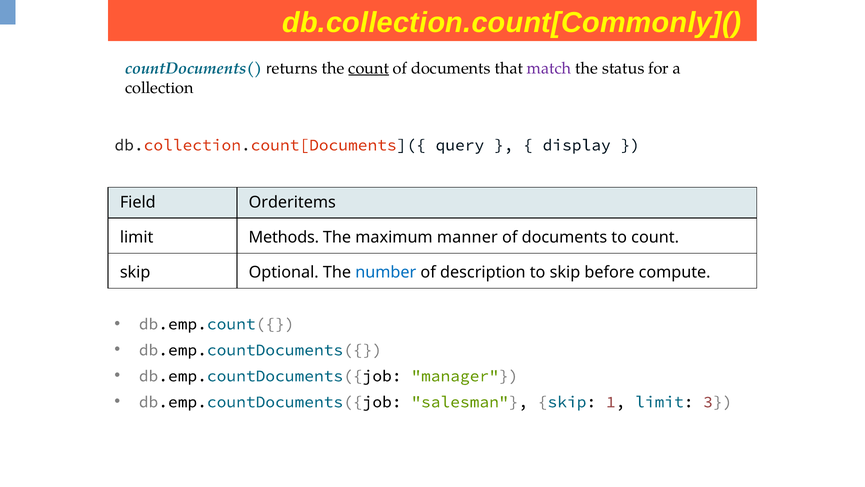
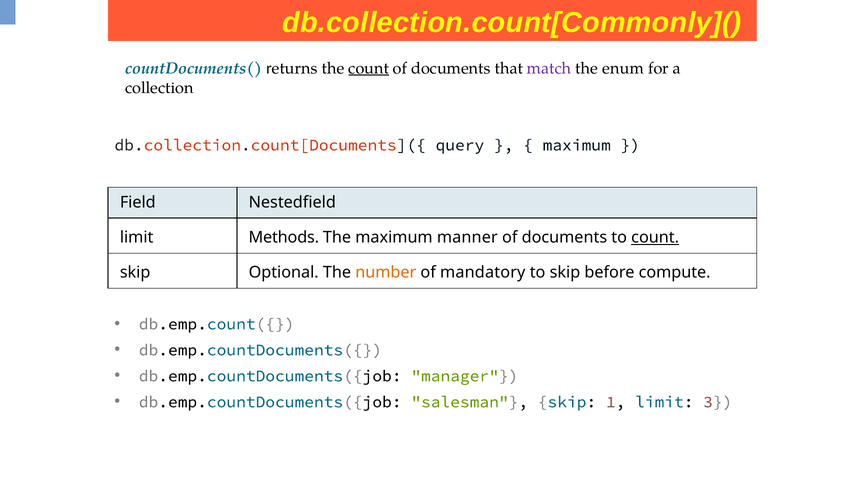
status: status -> enum (623, 68)
display: display -> maximum (577, 145)
Orderitems: Orderitems -> Nestedfield (292, 202)
count underline: none -> present (655, 237)
number colour: blue -> orange (386, 272)
description: description -> mandatory (483, 272)
